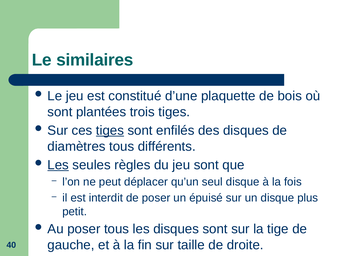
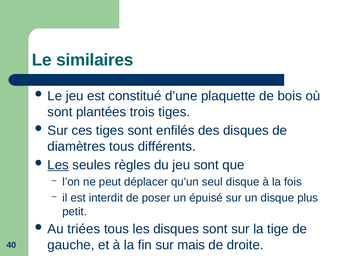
tiges underline: present -> none (110, 130)
Au poser: poser -> triées (84, 229)
taille: taille -> mais (191, 245)
